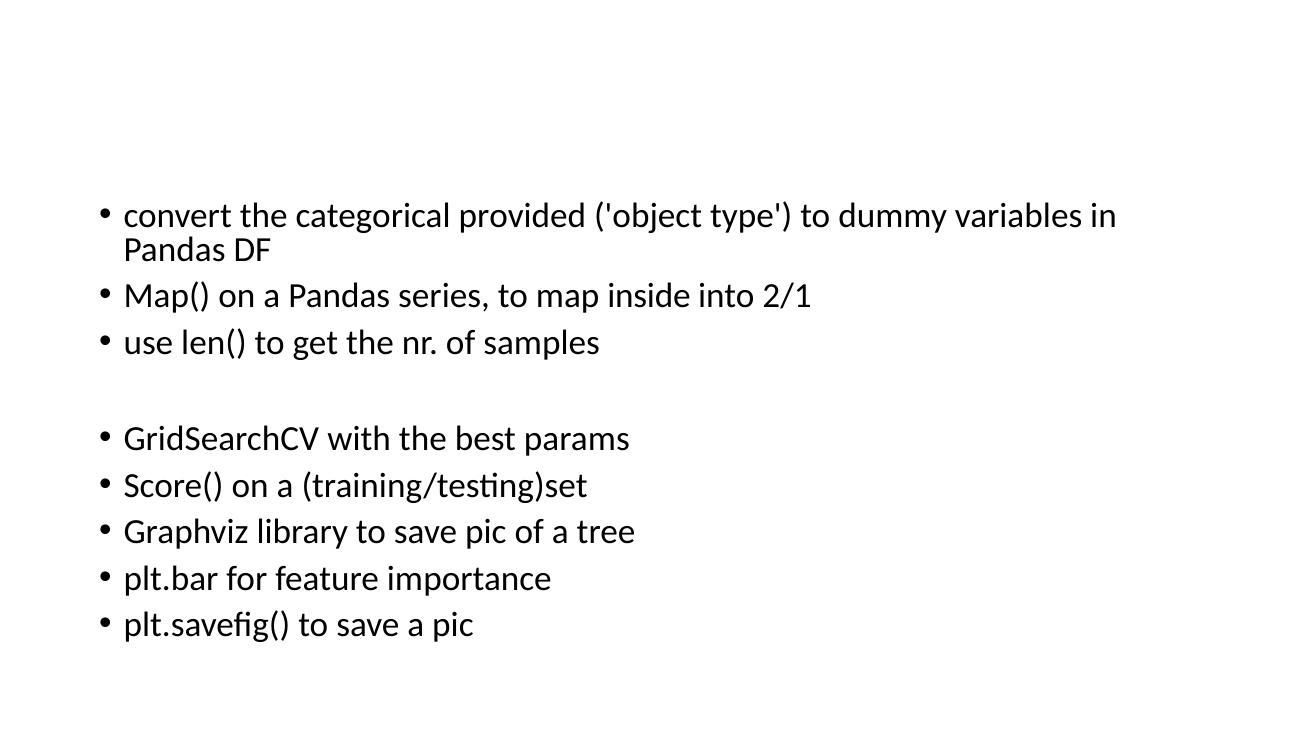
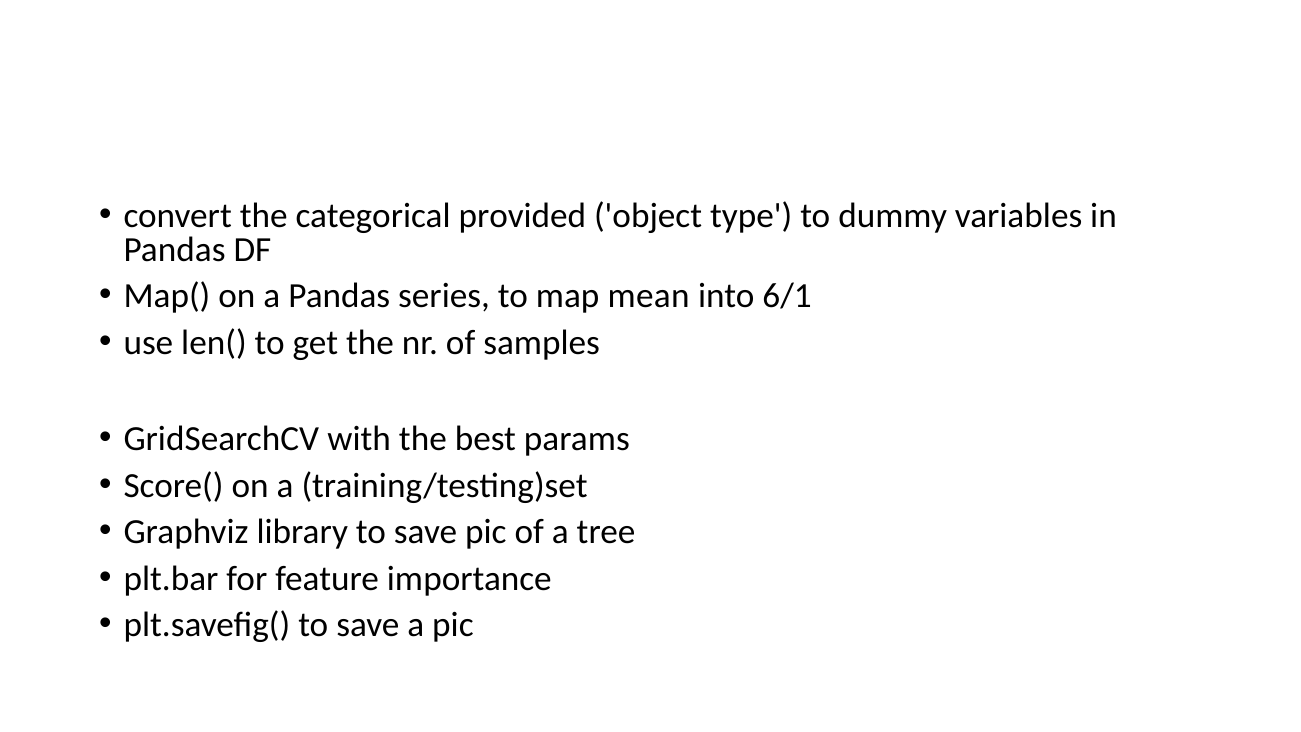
inside: inside -> mean (649, 296)
2/1: 2/1 -> 6/1 (787, 296)
